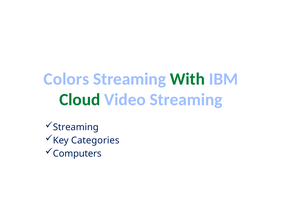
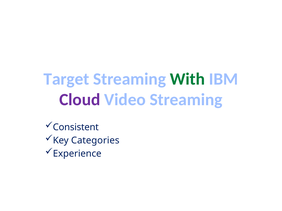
Colors: Colors -> Target (66, 79)
Cloud colour: green -> purple (80, 100)
Streaming: Streaming -> Consistent (76, 128)
Computers: Computers -> Experience (77, 154)
